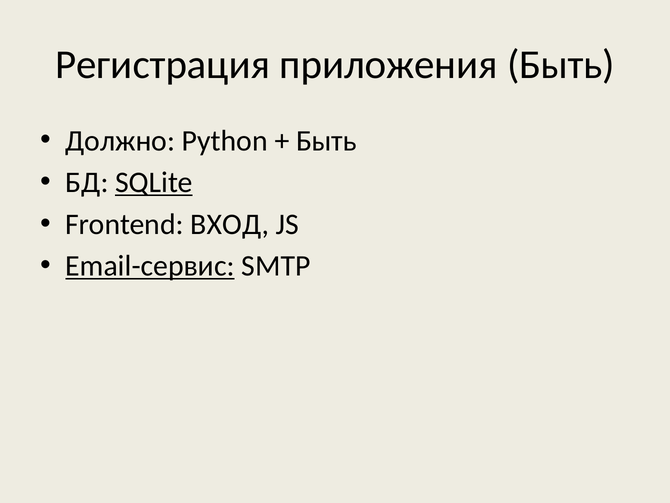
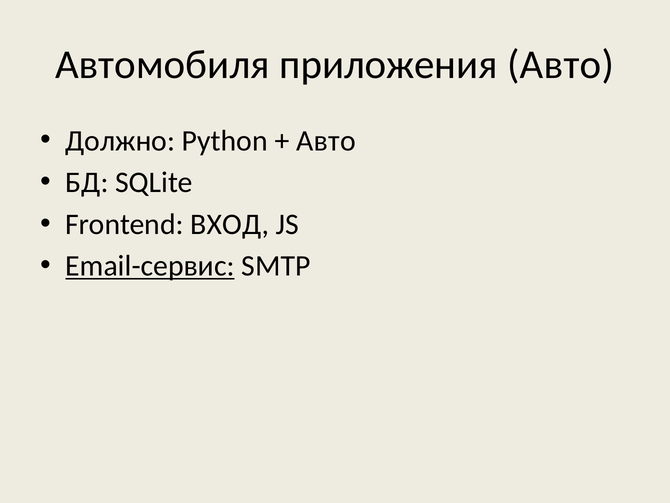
Регистрация: Регистрация -> Автомобиля (162, 65)
приложения Быть: Быть -> Авто (560, 65)
Быть: Быть -> Авто (326, 141)
SQLite underline: present -> none (154, 182)
